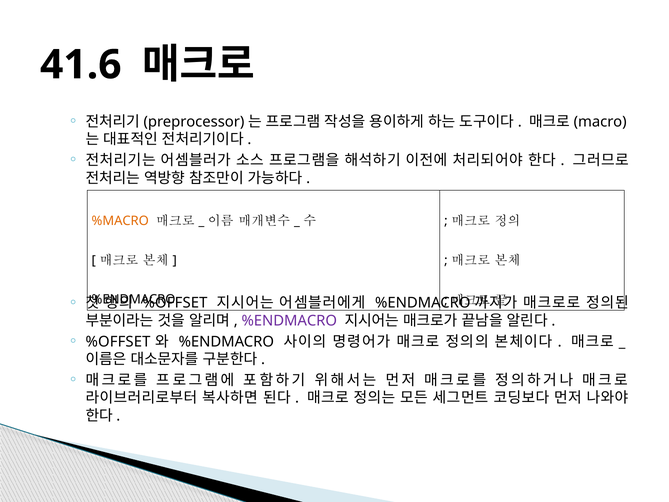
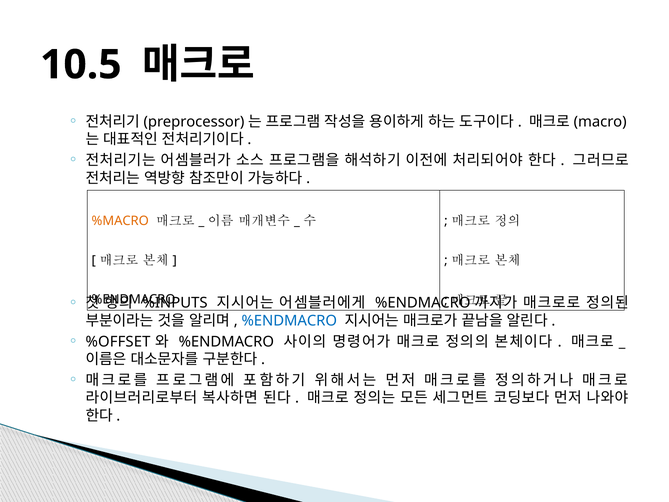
41.6: 41.6 -> 10.5 (81, 65)
%OFFSET: %OFFSET -> %INPUTS (175, 303)
%ENDMACRO colour: purple -> blue (289, 321)
